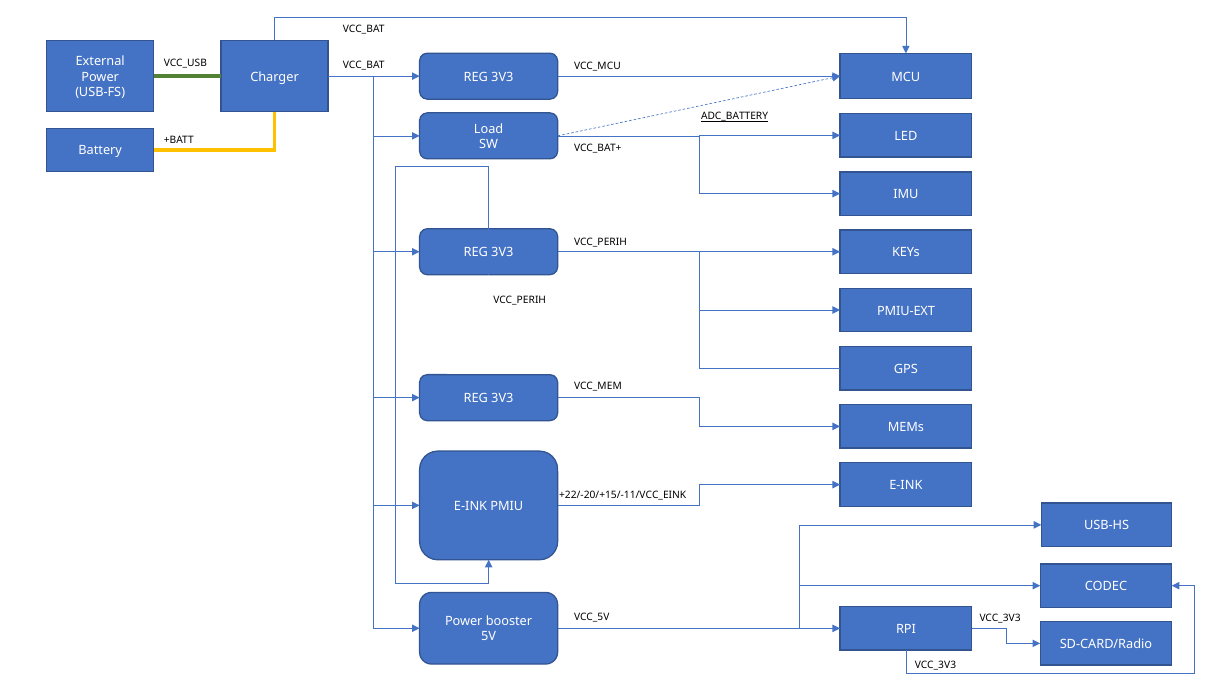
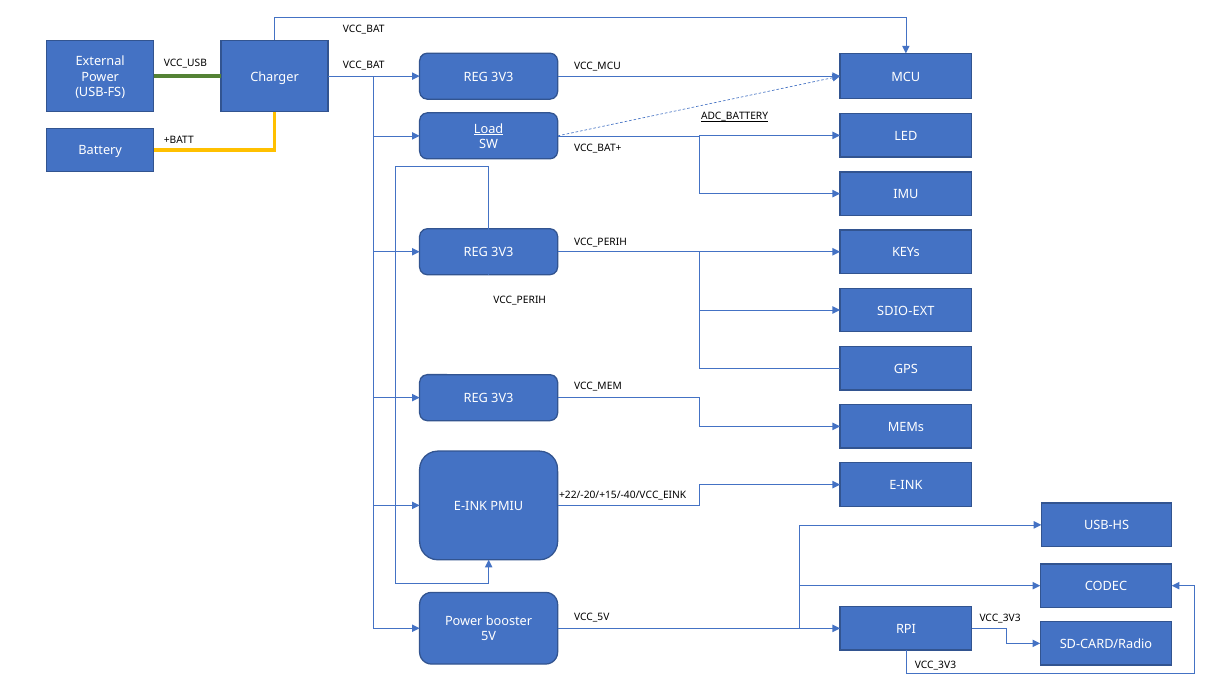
Load underline: none -> present (489, 129)
PMIU-EXT: PMIU-EXT -> SDIO-EXT (906, 311)
+22/-20/+15/-11/VCC_EINK: +22/-20/+15/-11/VCC_EINK -> +22/-20/+15/-40/VCC_EINK (623, 495)
